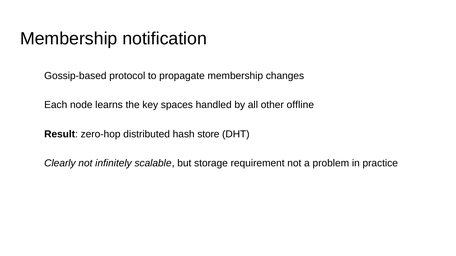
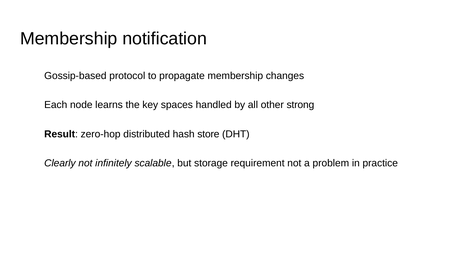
offline: offline -> strong (300, 105)
